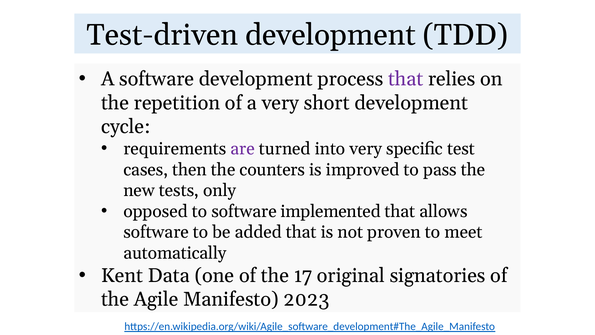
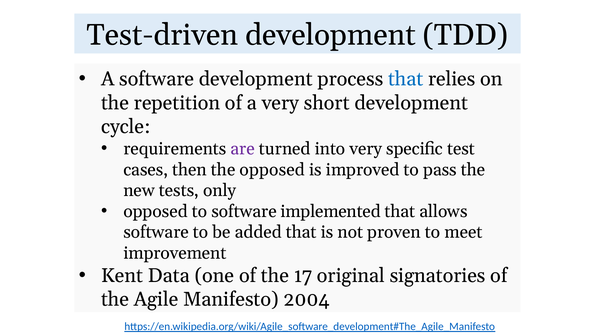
that colour: purple -> blue (406, 79)
the counters: counters -> opposed (272, 170)
automatically: automatically -> improvement (175, 253)
2023: 2023 -> 2004 (307, 299)
